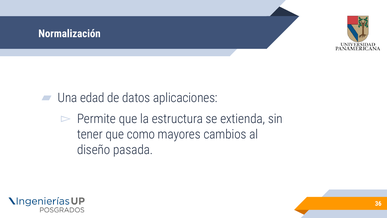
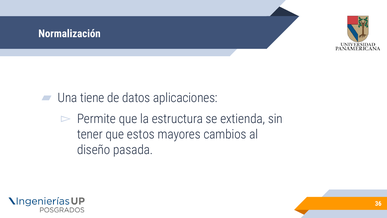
edad: edad -> tiene (92, 98)
como: como -> estos (141, 134)
